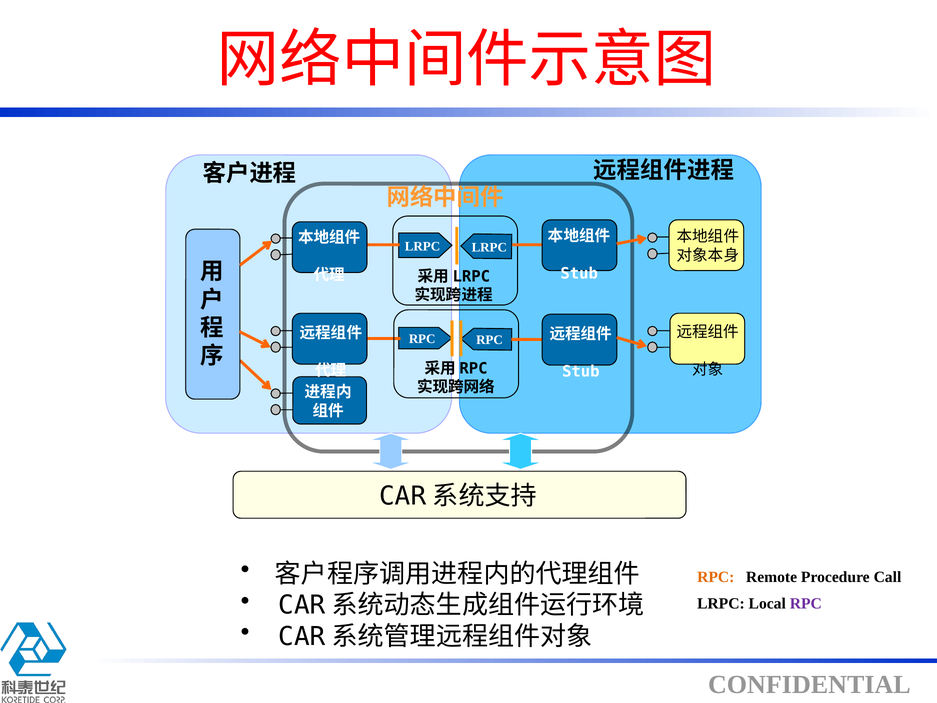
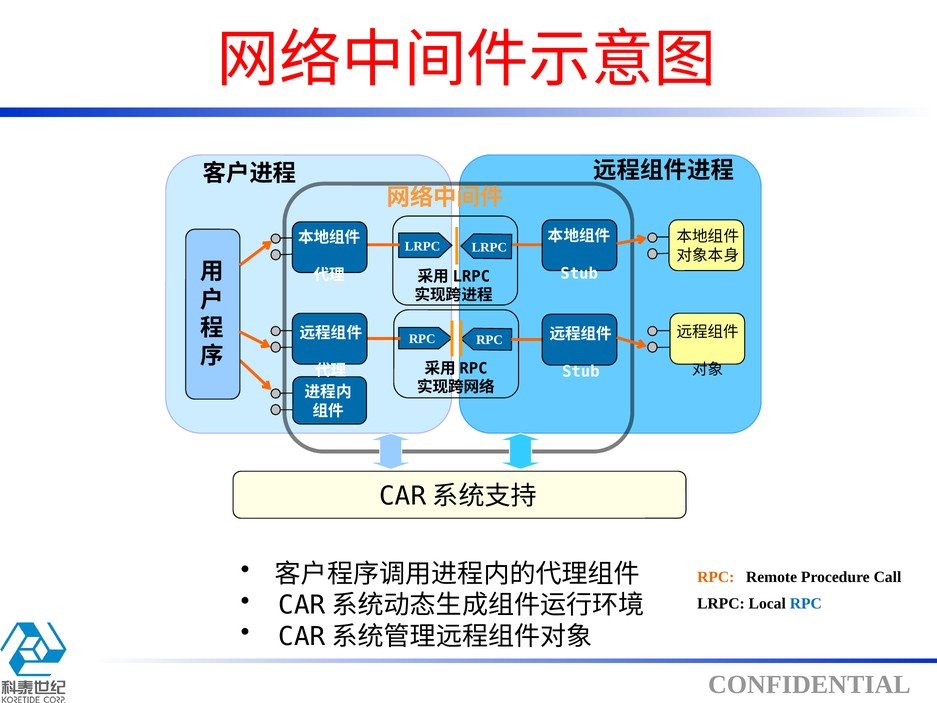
RPC colour: purple -> blue (806, 603)
